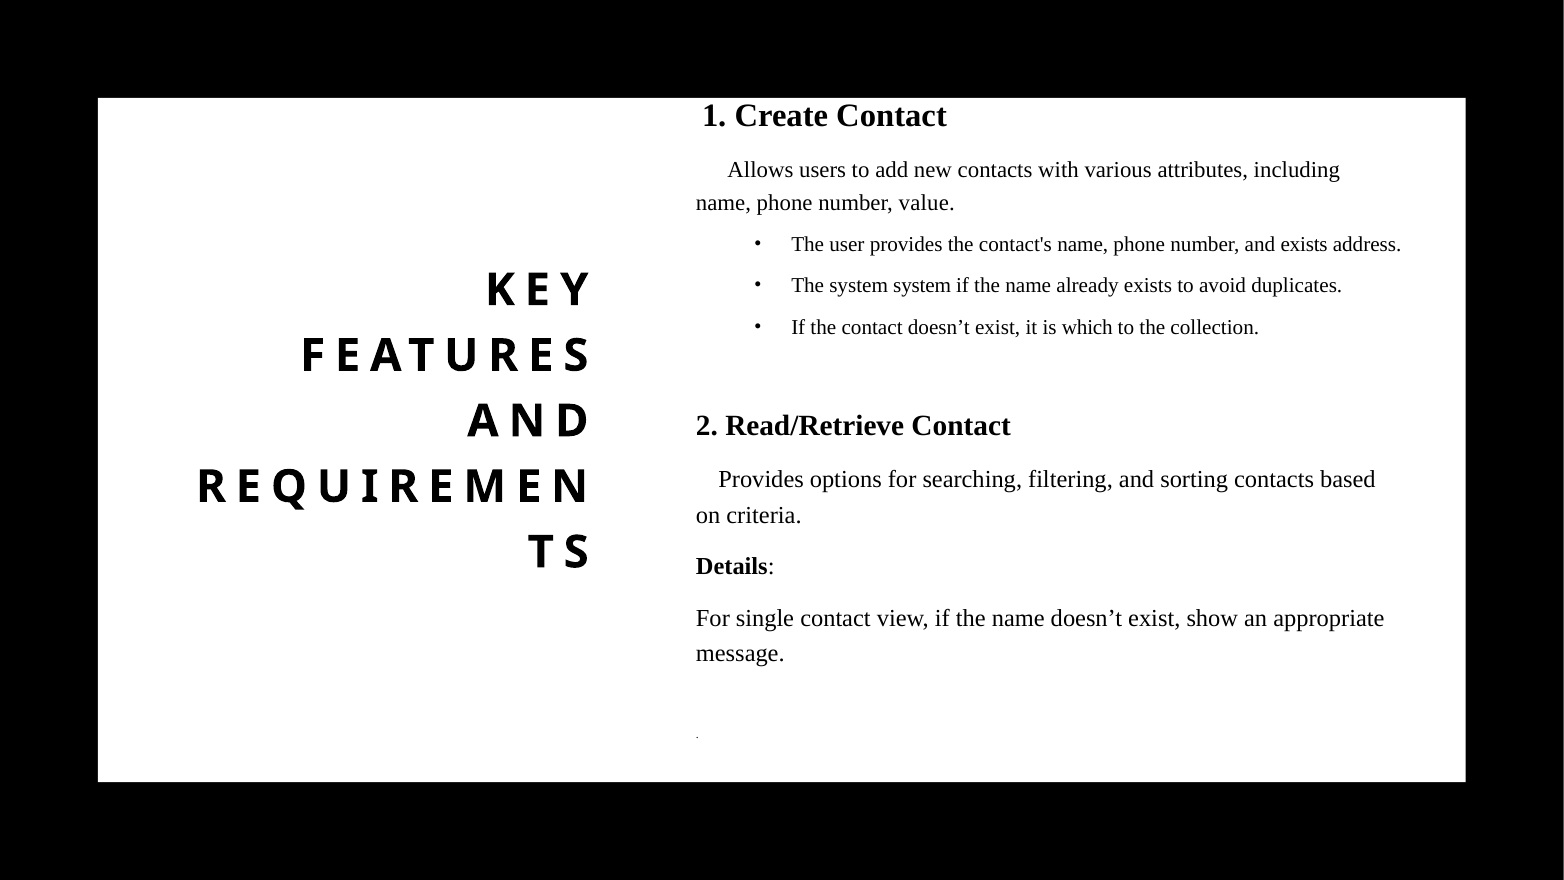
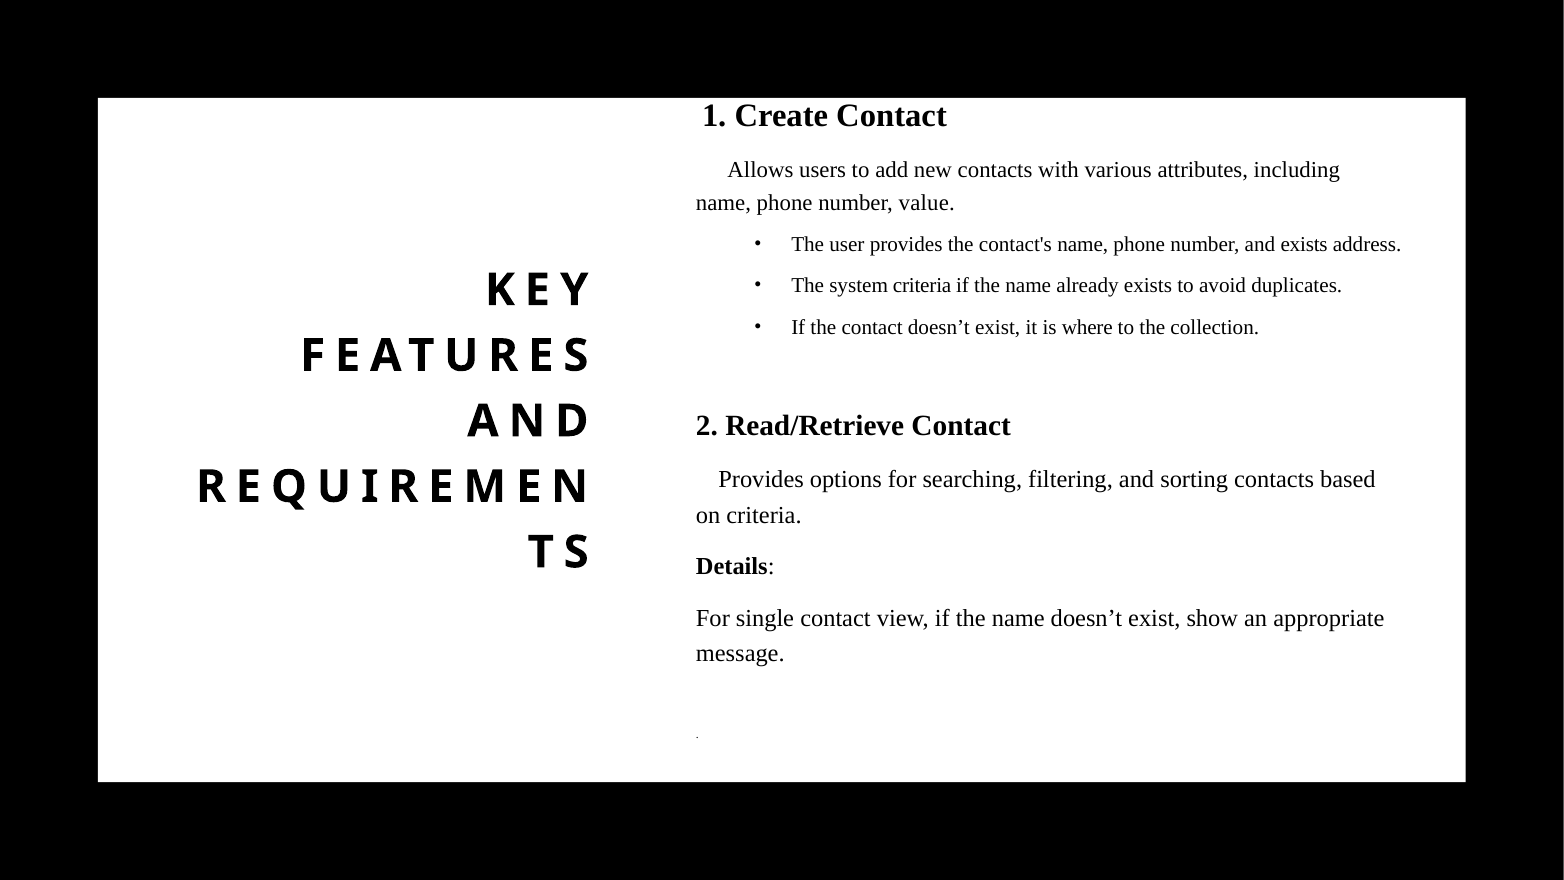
system system: system -> criteria (922, 286)
which: which -> where (1087, 327)
